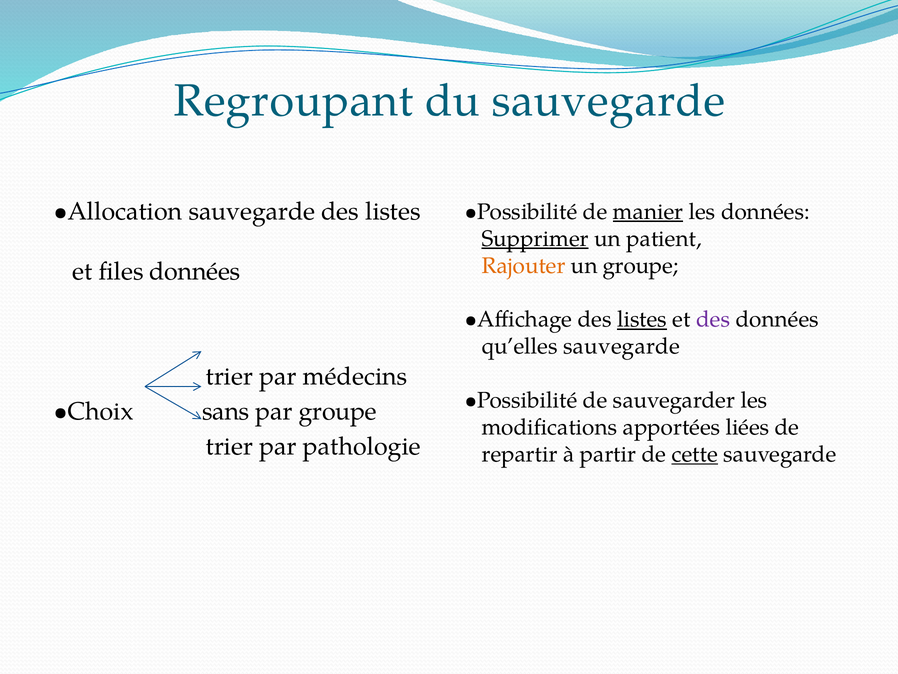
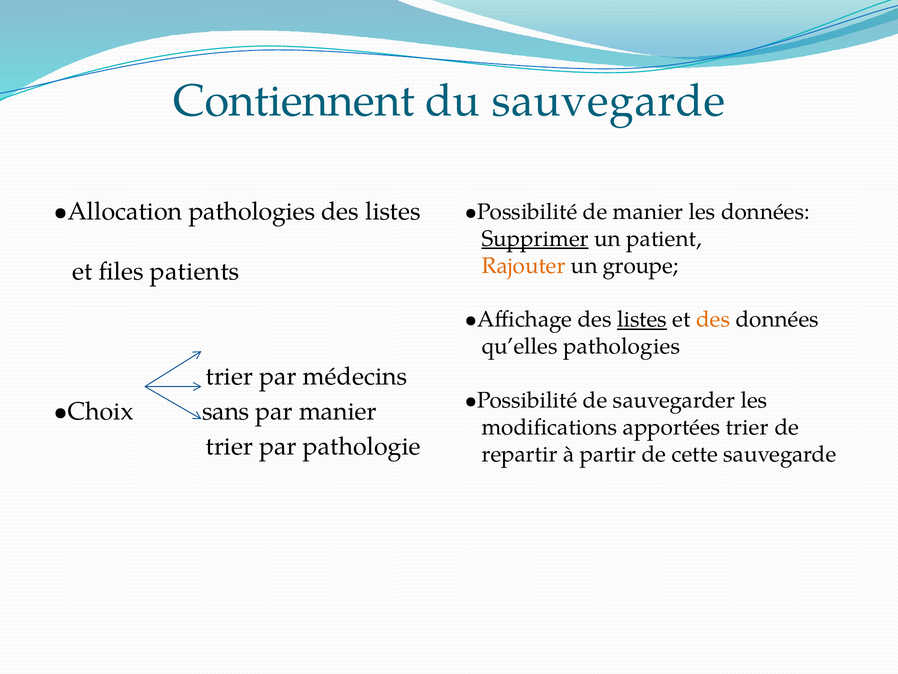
Regroupant: Regroupant -> Contiennent (294, 101)
Allocation sauvegarde: sauvegarde -> pathologies (252, 211)
manier underline: present -> none (648, 212)
files données: données -> patients (195, 271)
des colour: purple -> orange (713, 319)
qu’elles sauvegarde: sauvegarde -> pathologies (622, 346)
par groupe: groupe -> manier (338, 411)
apportées liées: liées -> trier (747, 427)
cette underline: present -> none (695, 454)
